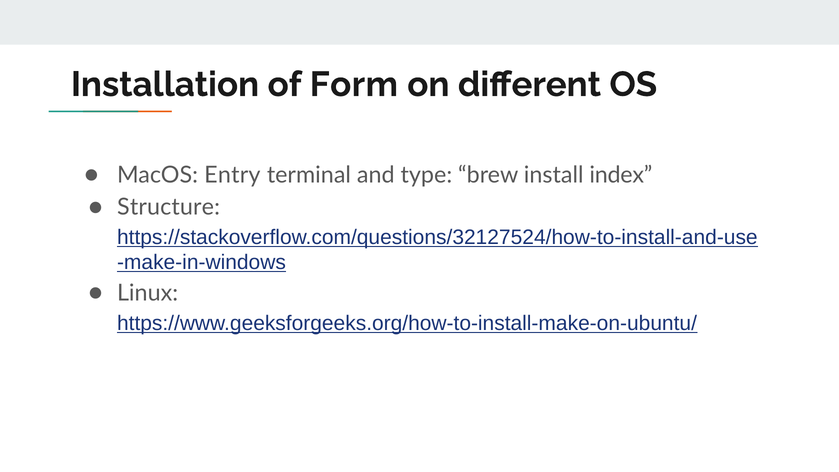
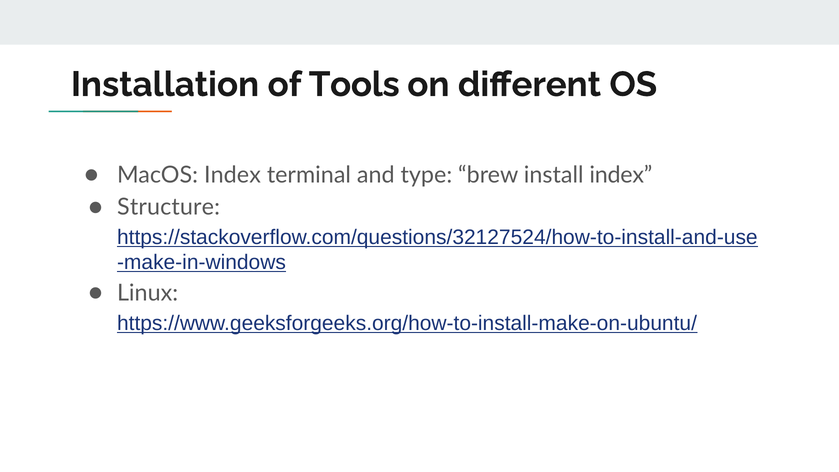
Form: Form -> Tools (354, 84)
MacOS Entry: Entry -> Index (232, 175)
